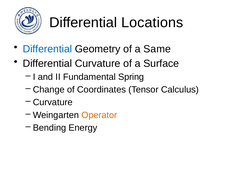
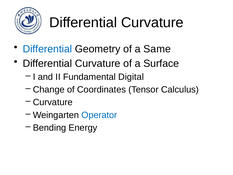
Locations: Locations -> Curvature (152, 23)
Spring: Spring -> Digital (131, 77)
Operator colour: orange -> blue (99, 115)
